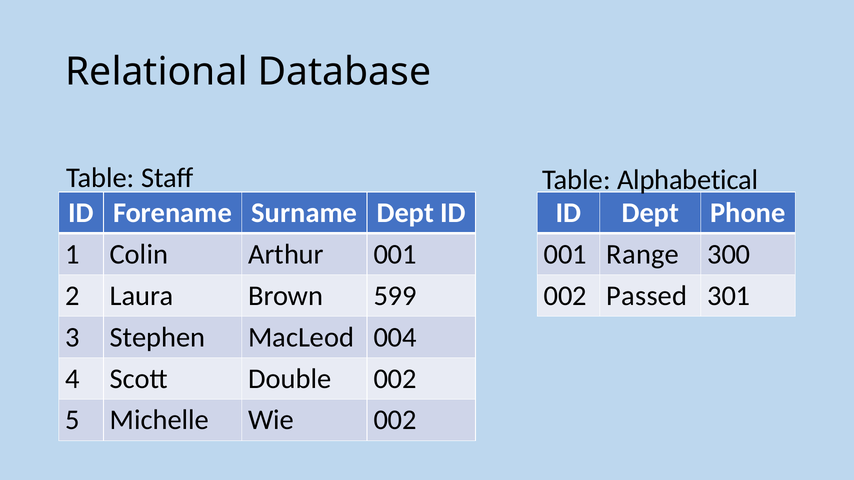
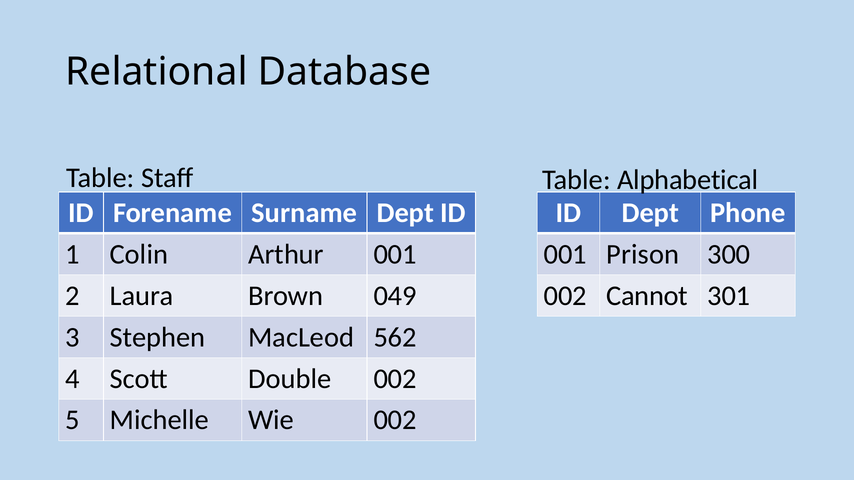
Range: Range -> Prison (643, 254)
599: 599 -> 049 (395, 296)
Passed: Passed -> Cannot (647, 296)
004: 004 -> 562 (395, 337)
